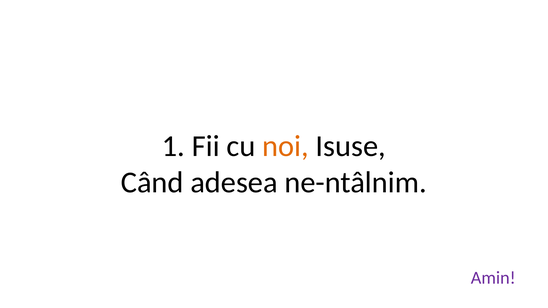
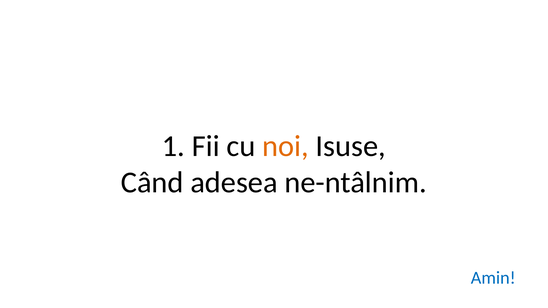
Amin colour: purple -> blue (493, 278)
